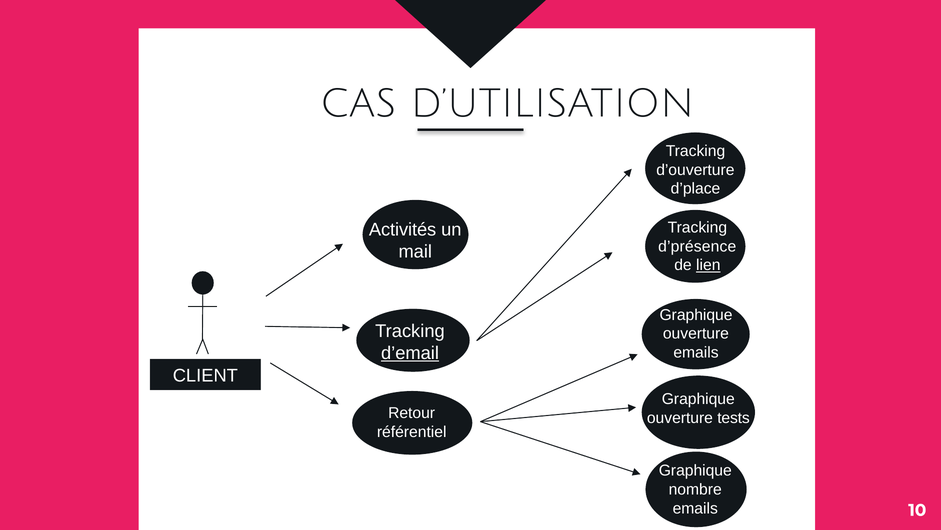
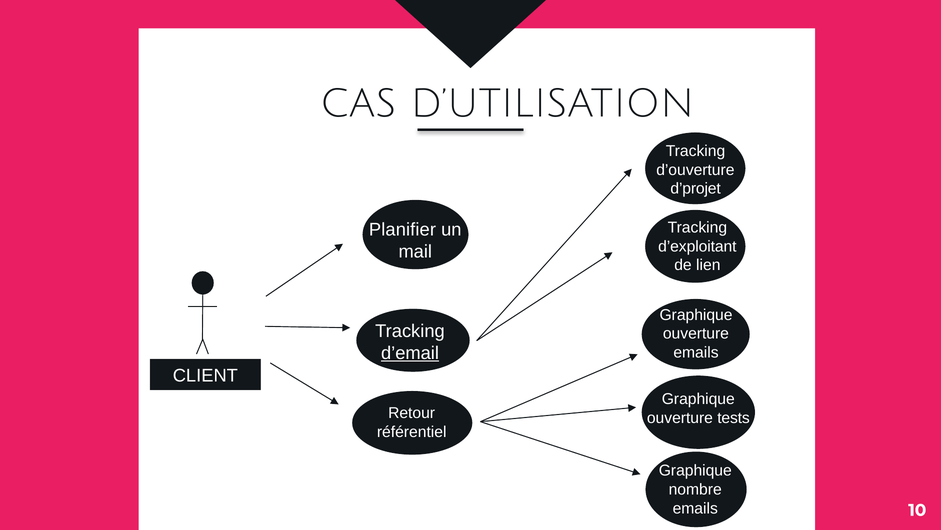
d’place: d’place -> d’projet (696, 188)
Activités: Activités -> Planifier (402, 229)
d’présence: d’présence -> d’exploitant (697, 246)
lien underline: present -> none (708, 265)
